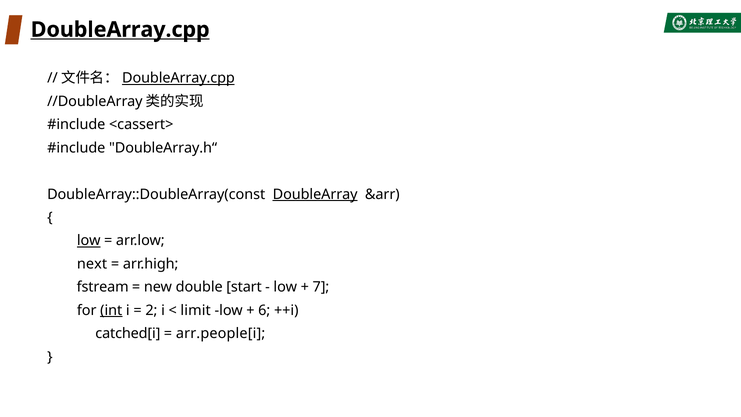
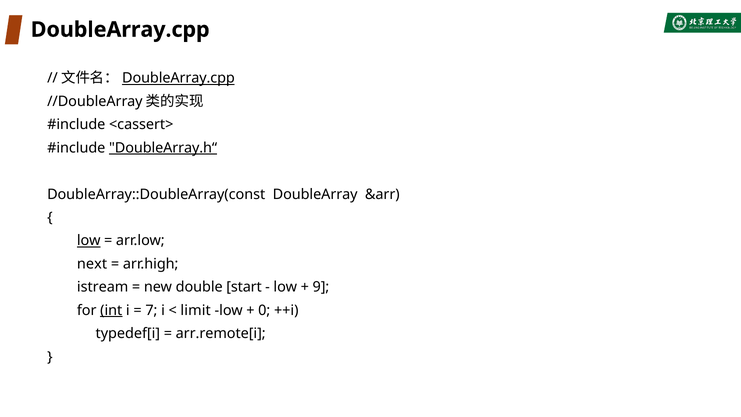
DoubleArray.cpp underline: present -> none (120, 30)
DoubleArray.h“ underline: none -> present (163, 148)
DoubleArray underline: present -> none (315, 194)
fstream: fstream -> istream (103, 287)
7: 7 -> 9 (321, 287)
2: 2 -> 7 (151, 310)
6: 6 -> 0 (264, 310)
catched[i: catched[i -> typedef[i (128, 333)
arr.people[i: arr.people[i -> arr.remote[i (221, 333)
